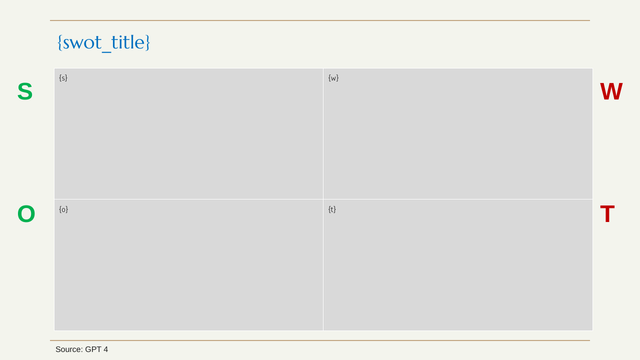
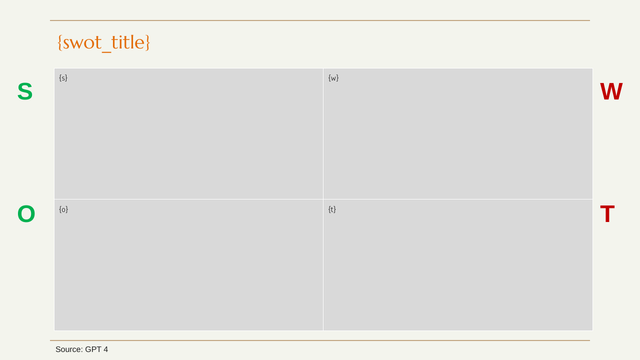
swot_title colour: blue -> orange (104, 42)
